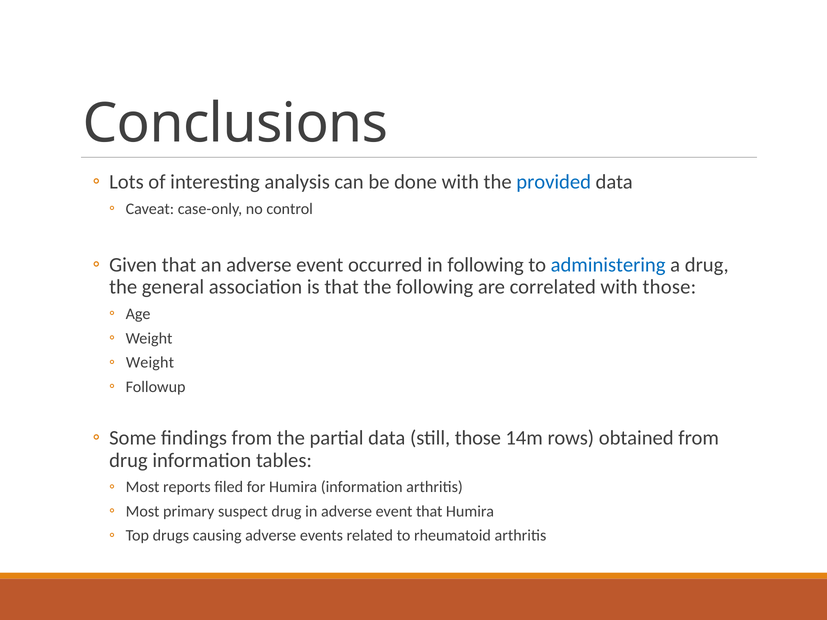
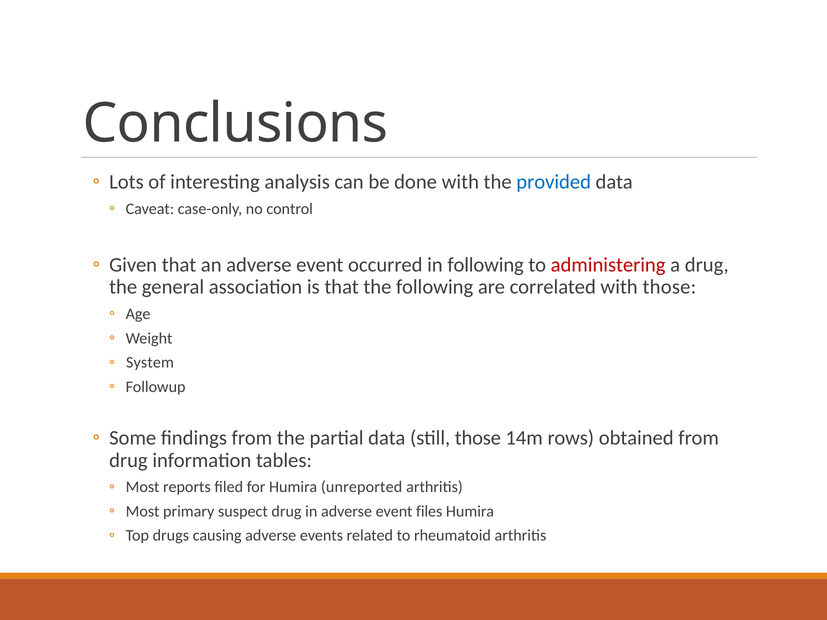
administering colour: blue -> red (608, 265)
Weight: Weight -> System (150, 363)
Humira information: information -> unreported (362, 487)
event that: that -> files (429, 512)
